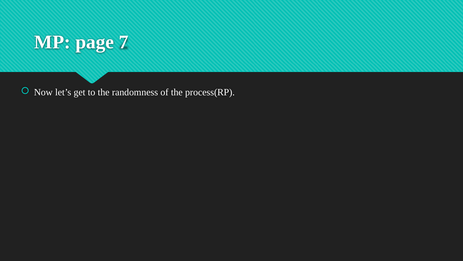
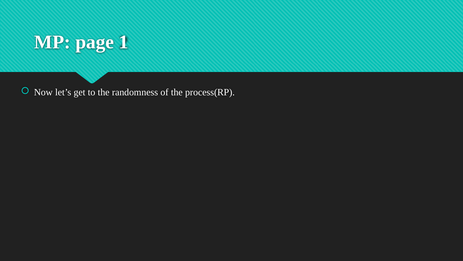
7: 7 -> 1 (124, 42)
